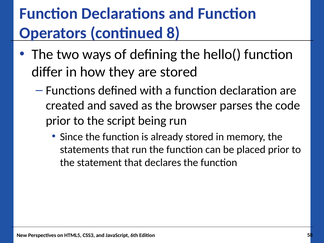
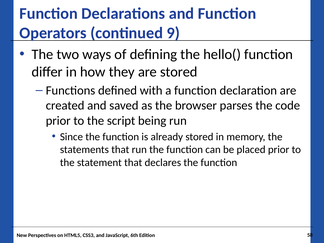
8: 8 -> 9 (173, 33)
